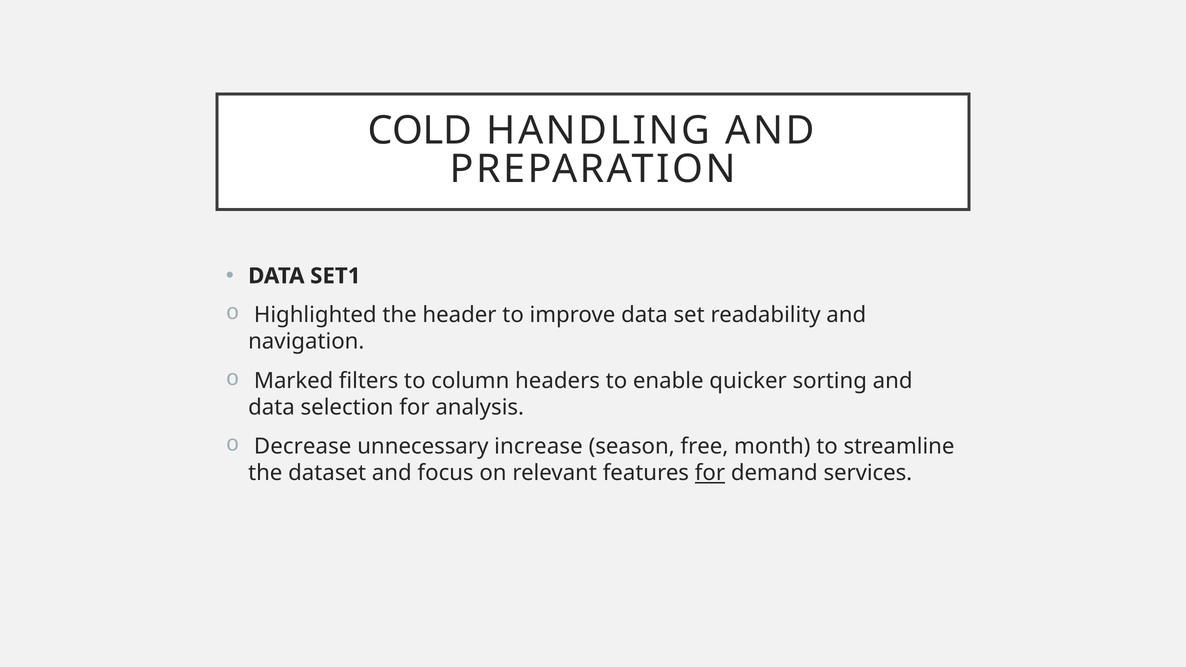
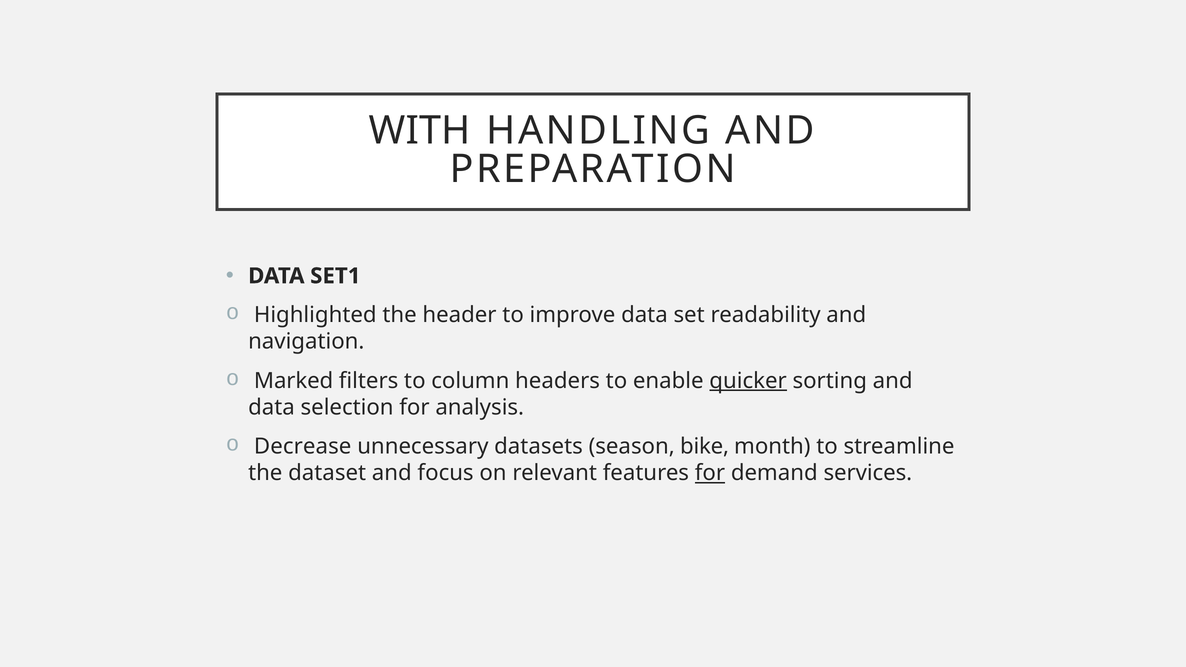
COLD: COLD -> WITH (420, 131)
quicker underline: none -> present (748, 381)
increase: increase -> datasets (539, 446)
free: free -> bike (705, 446)
